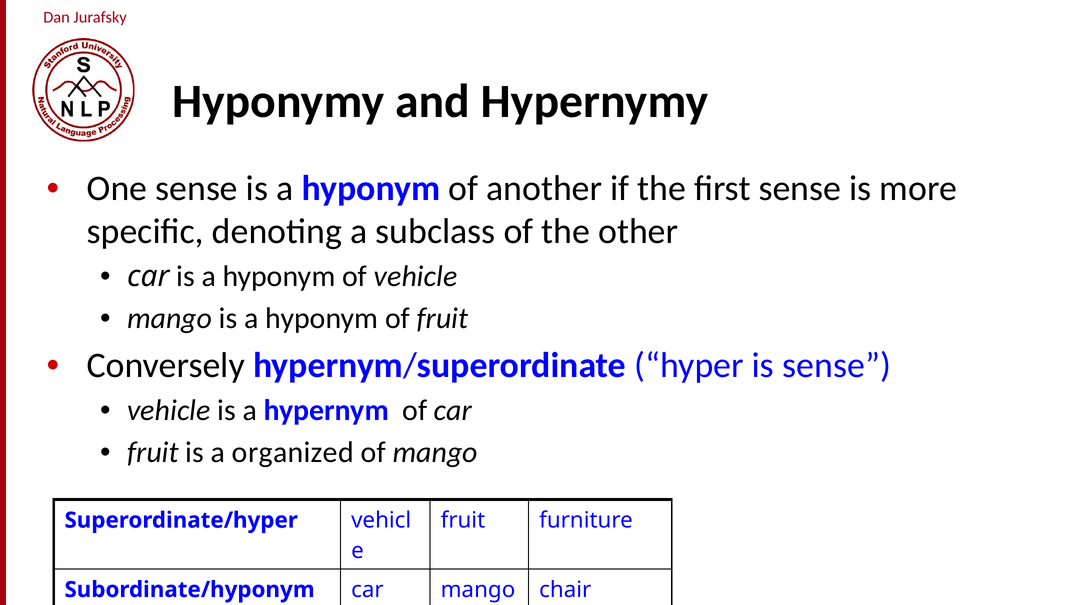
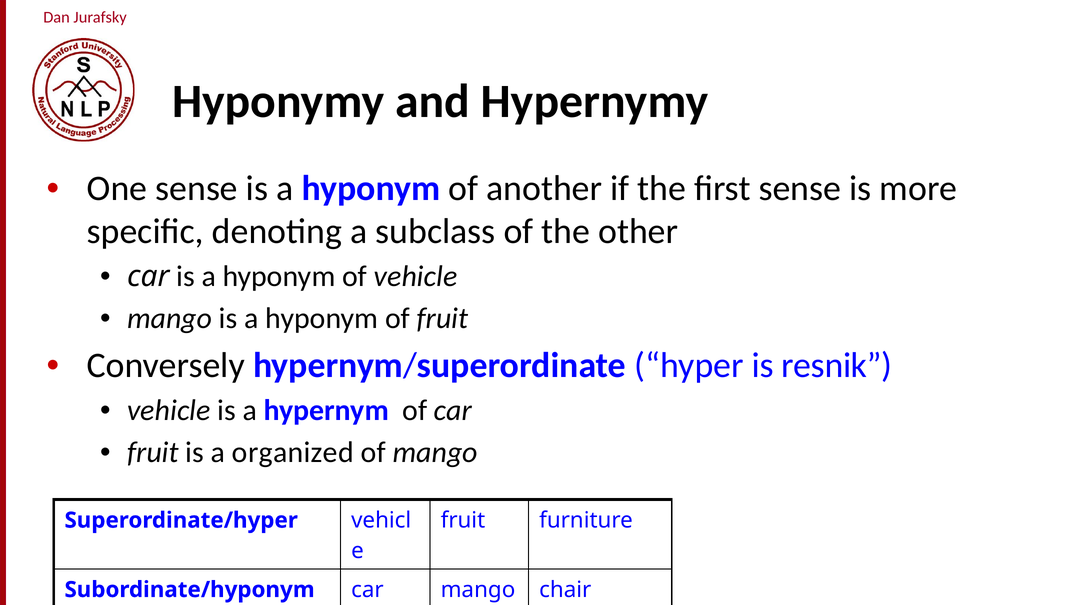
is sense: sense -> resnik (837, 365)
